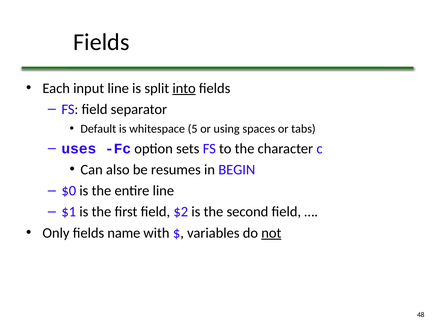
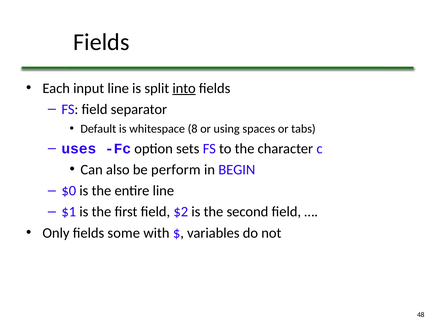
5: 5 -> 8 (193, 128)
resumes: resumes -> perform (176, 169)
name: name -> some (124, 232)
not underline: present -> none (271, 232)
